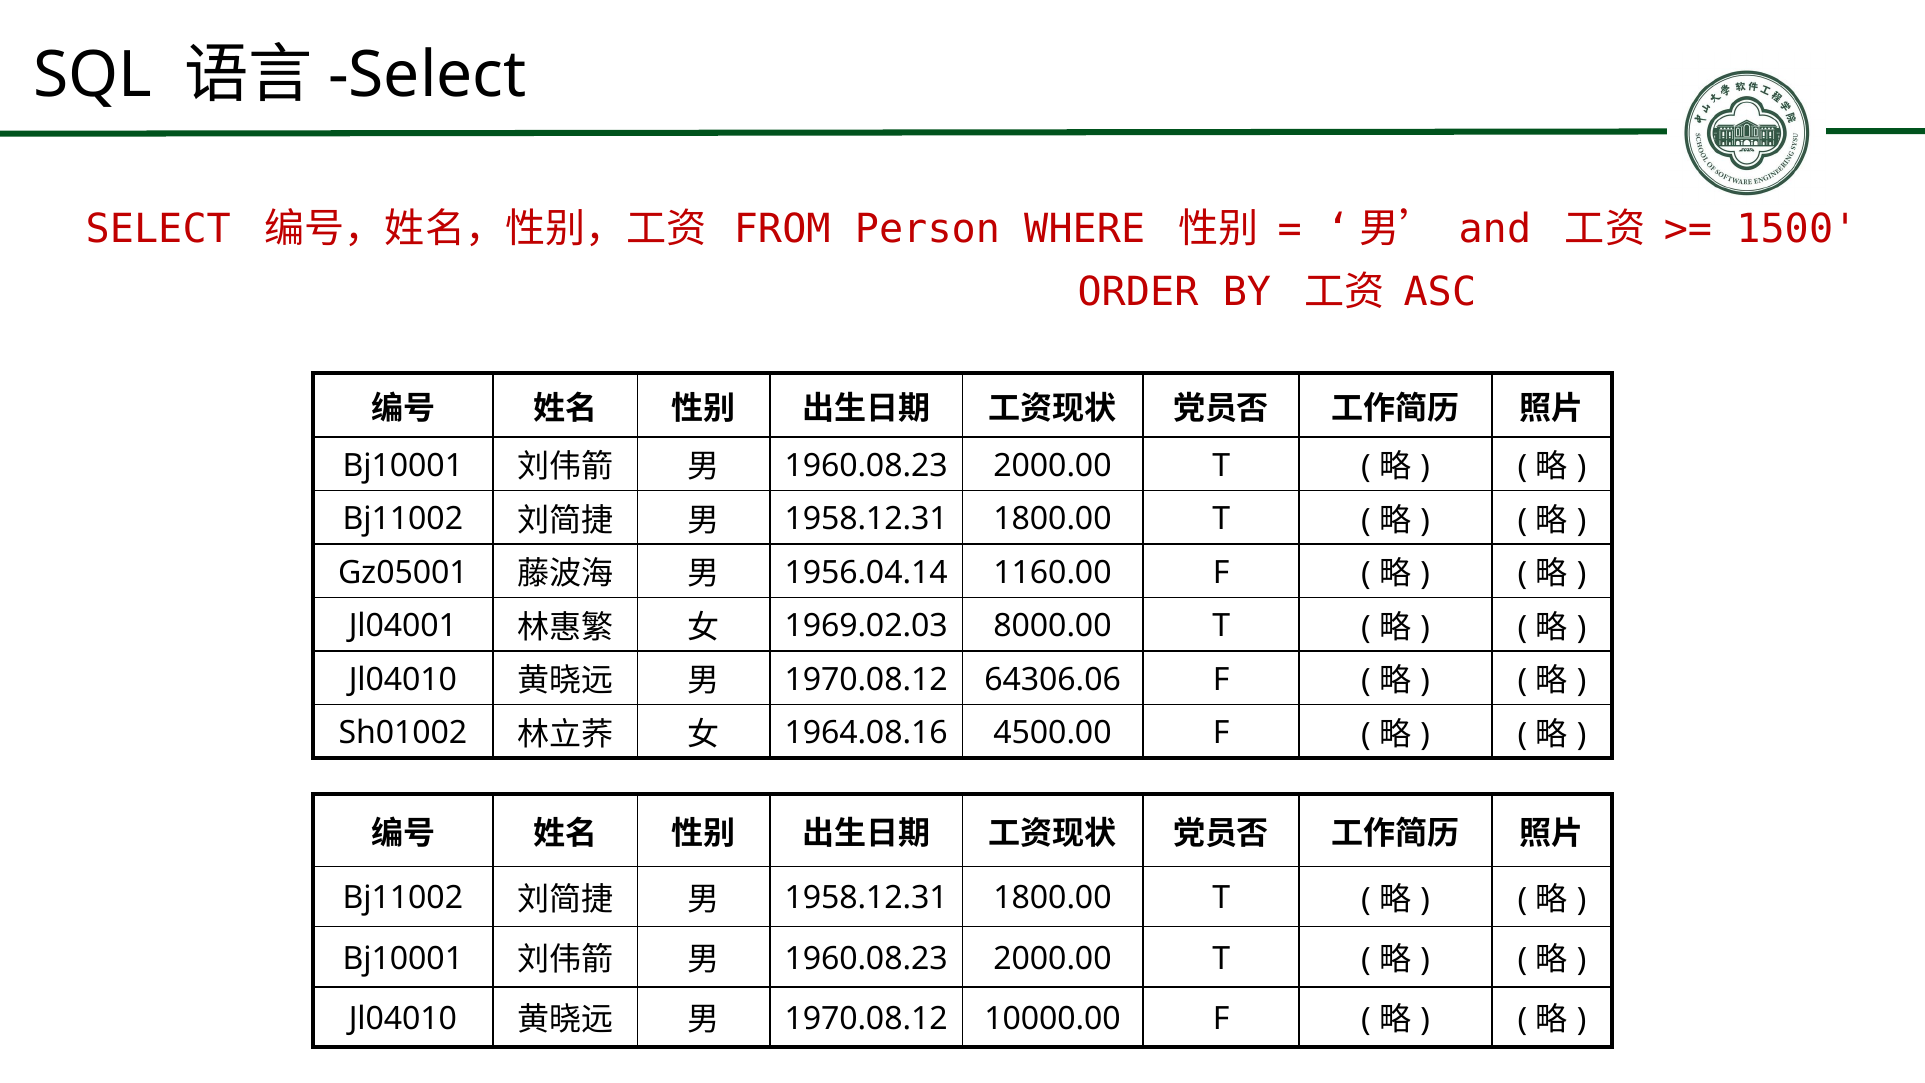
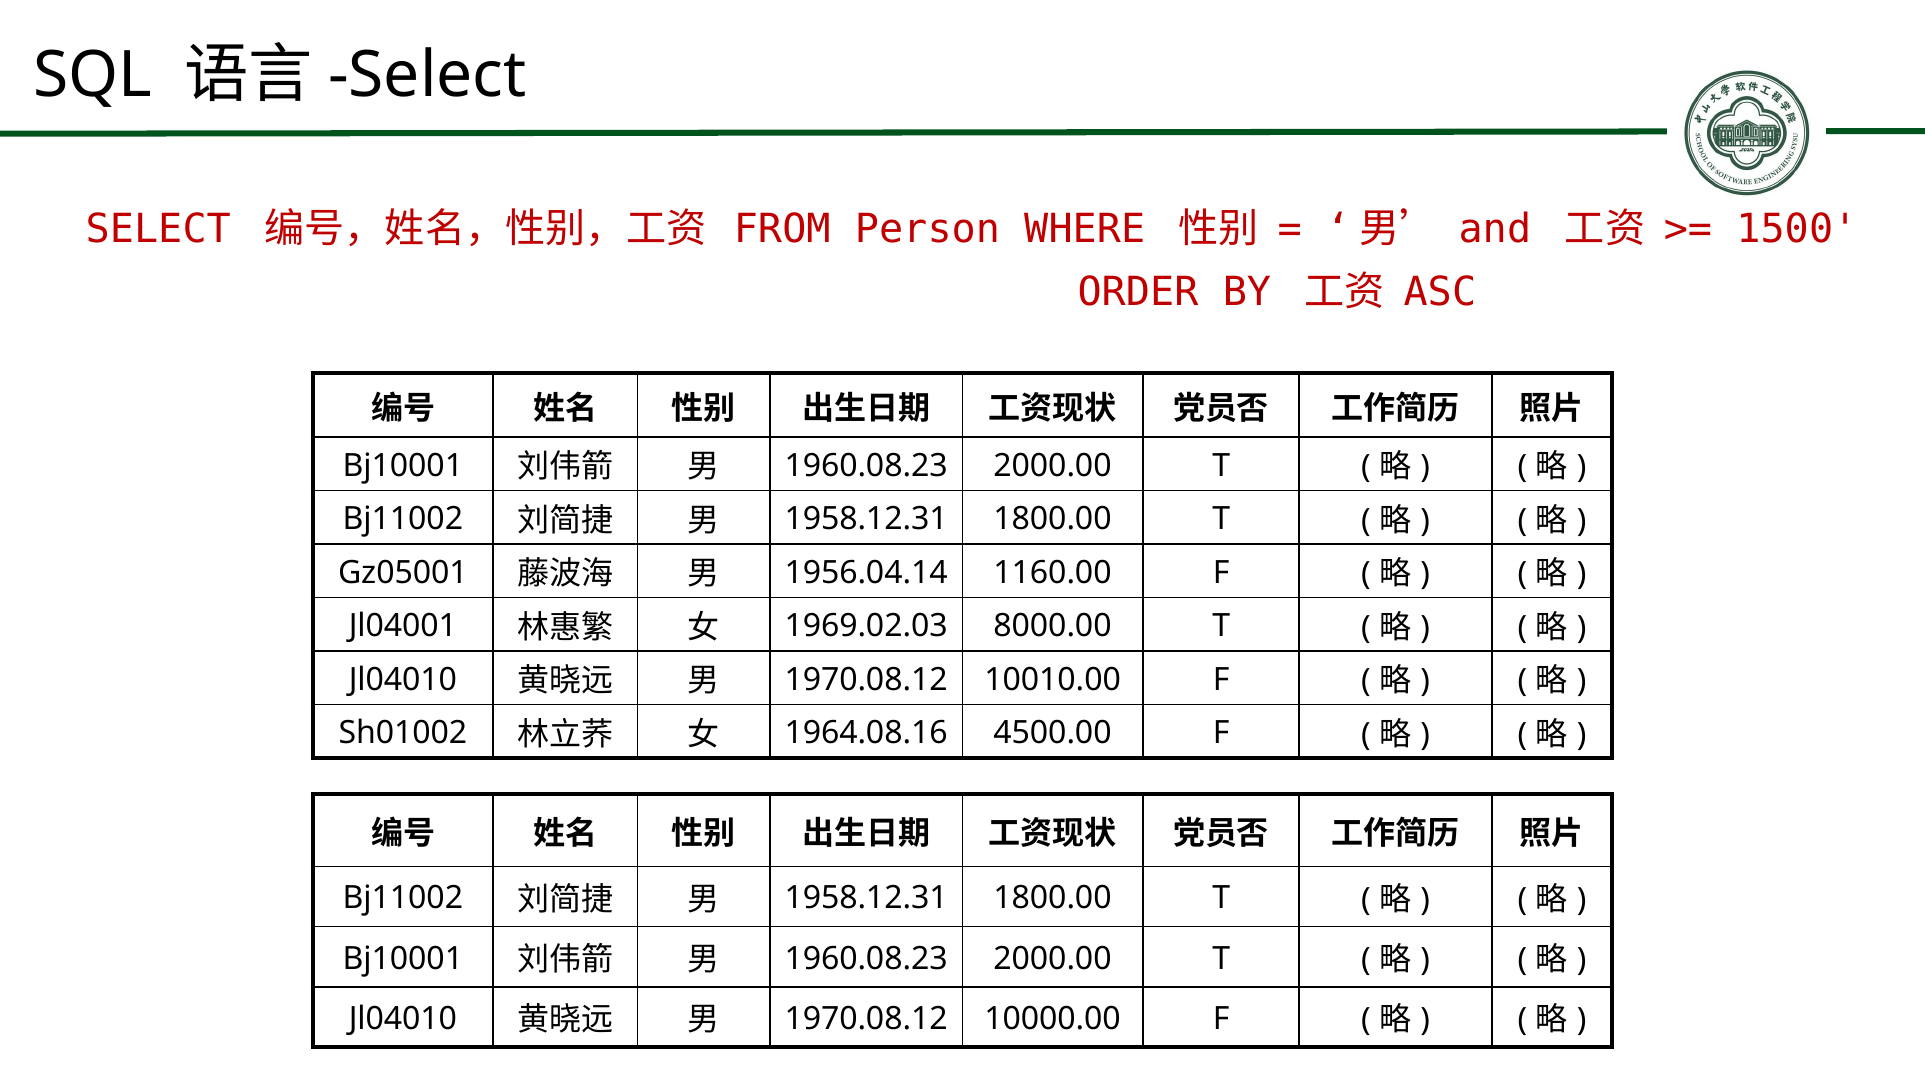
64306.06: 64306.06 -> 10010.00 (1053, 679)
